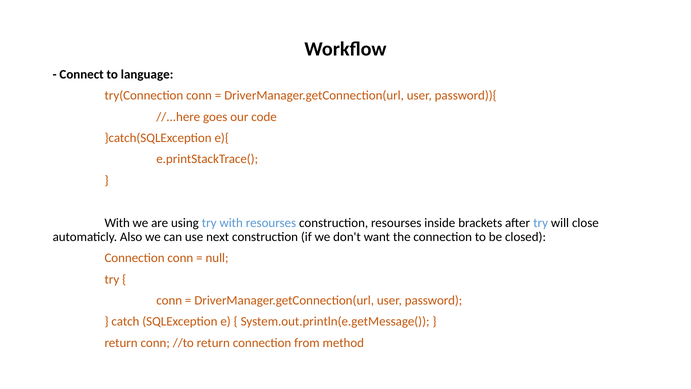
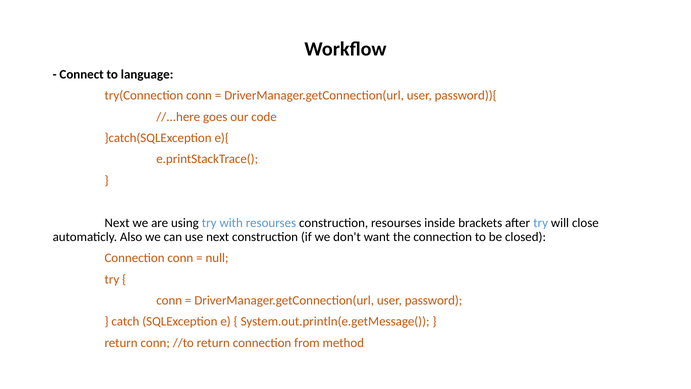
With: With -> Next (117, 223)
